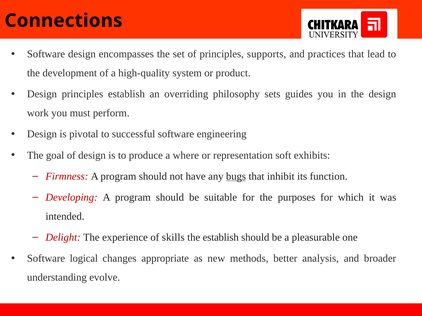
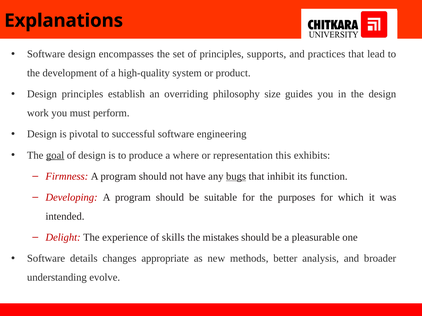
Connections: Connections -> Explanations (64, 21)
sets: sets -> size (273, 94)
goal underline: none -> present (55, 155)
soft: soft -> this (283, 155)
the establish: establish -> mistakes (221, 238)
logical: logical -> details (84, 259)
